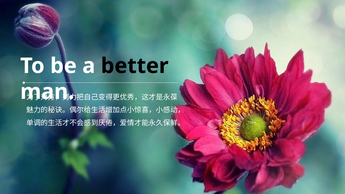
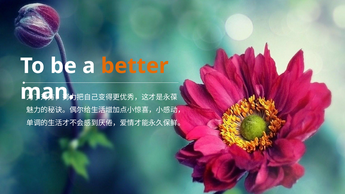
better colour: black -> orange (135, 66)
